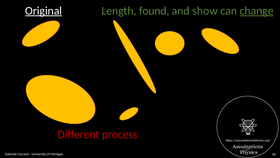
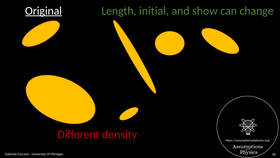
found: found -> initial (154, 11)
change underline: present -> none (257, 11)
process: process -> density (120, 134)
